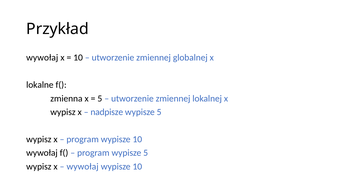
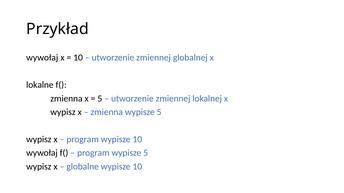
nadpisze: nadpisze -> zmienna (107, 112)
wywołaj: wywołaj -> globalne (83, 167)
